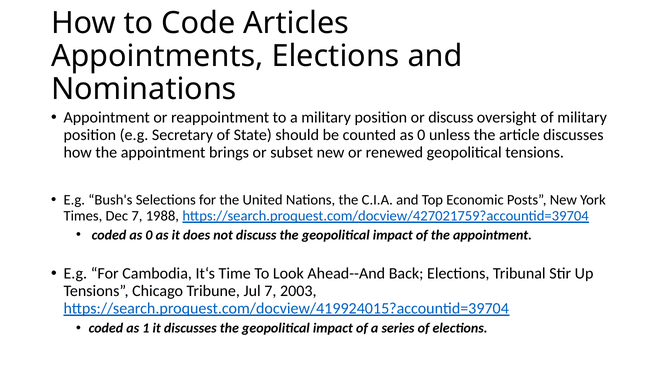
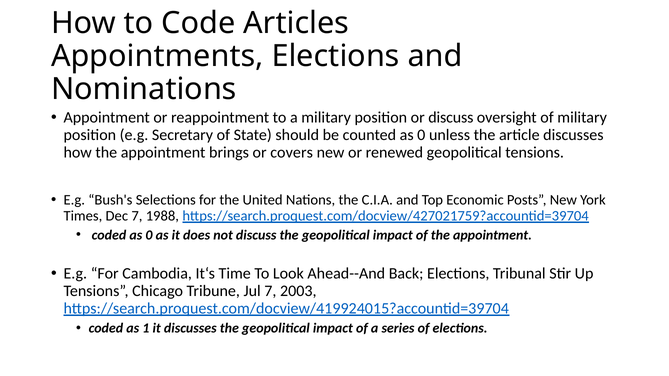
subset: subset -> covers (292, 152)
